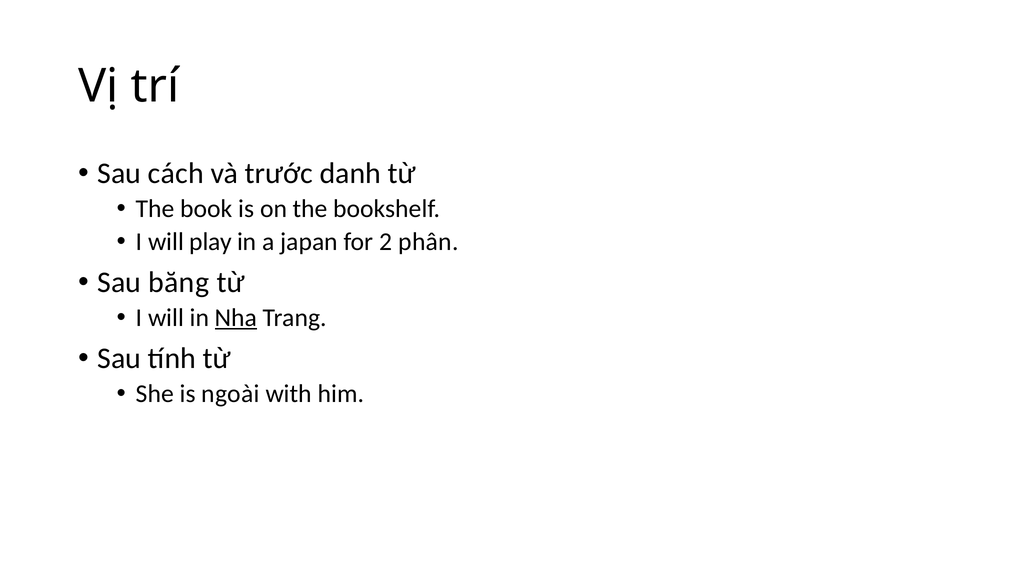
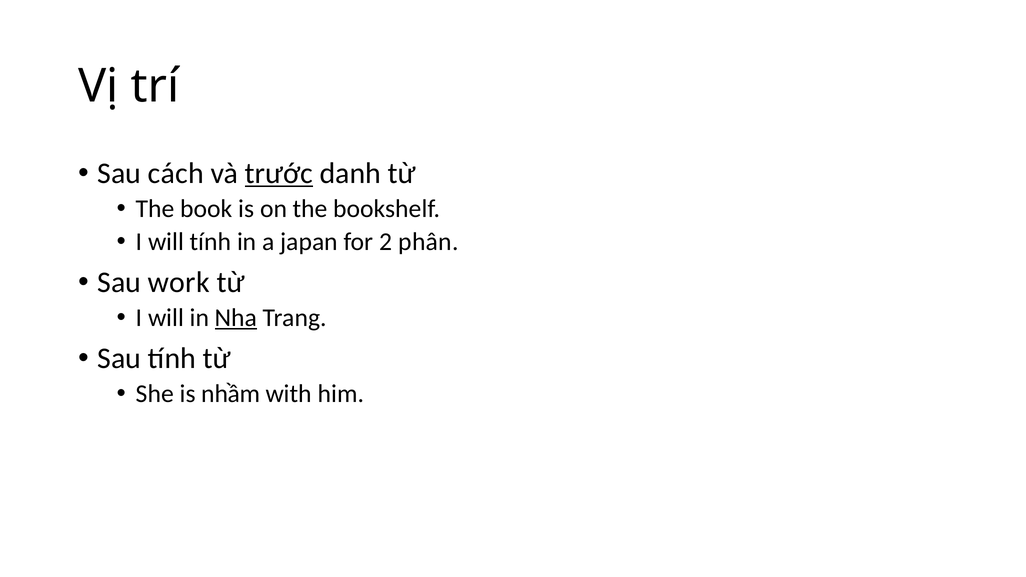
trước underline: none -> present (279, 173)
will play: play -> tính (211, 242)
băng: băng -> work (179, 283)
ngoài: ngoài -> nhầm (231, 394)
